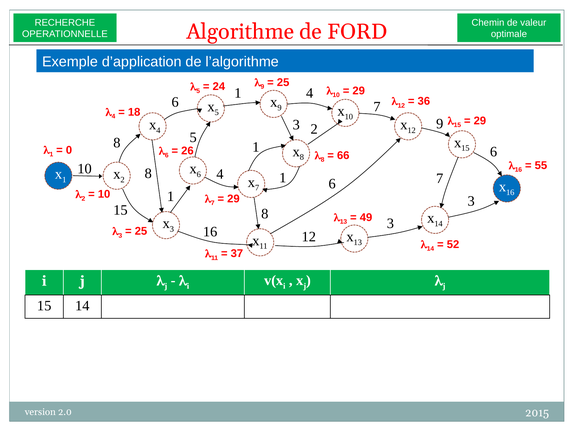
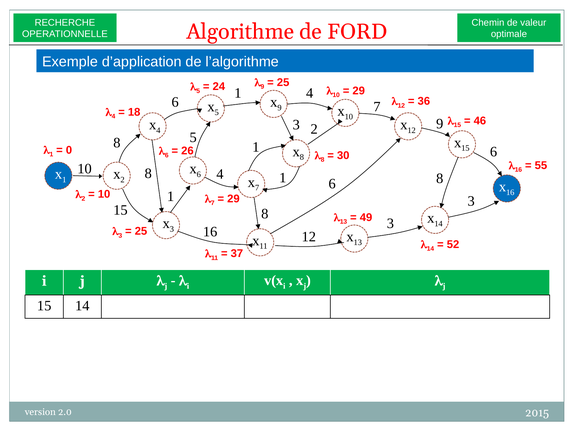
29: 29 -> 46 (480, 121)
66: 66 -> 30 (343, 155)
6 7: 7 -> 8 (440, 178)
